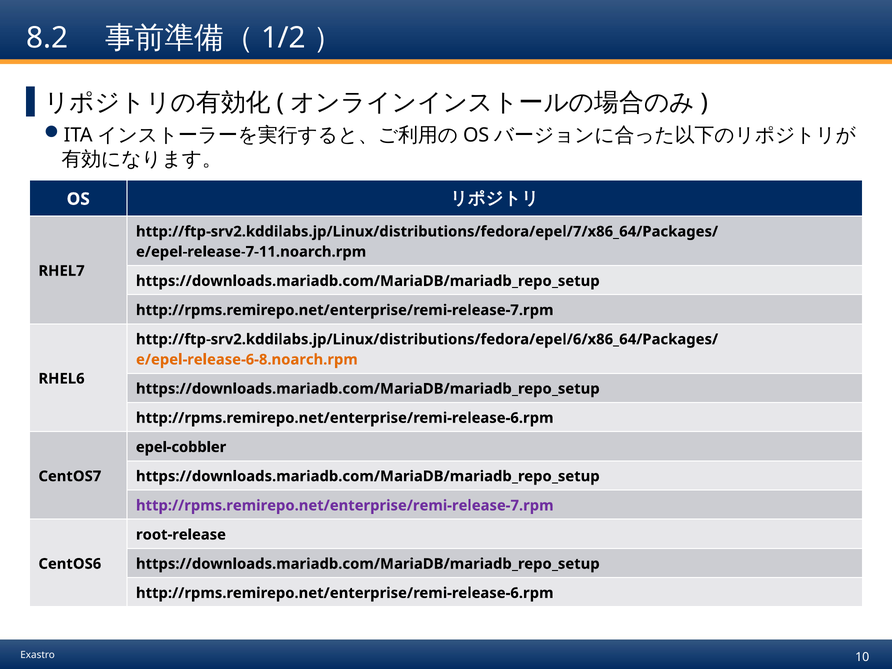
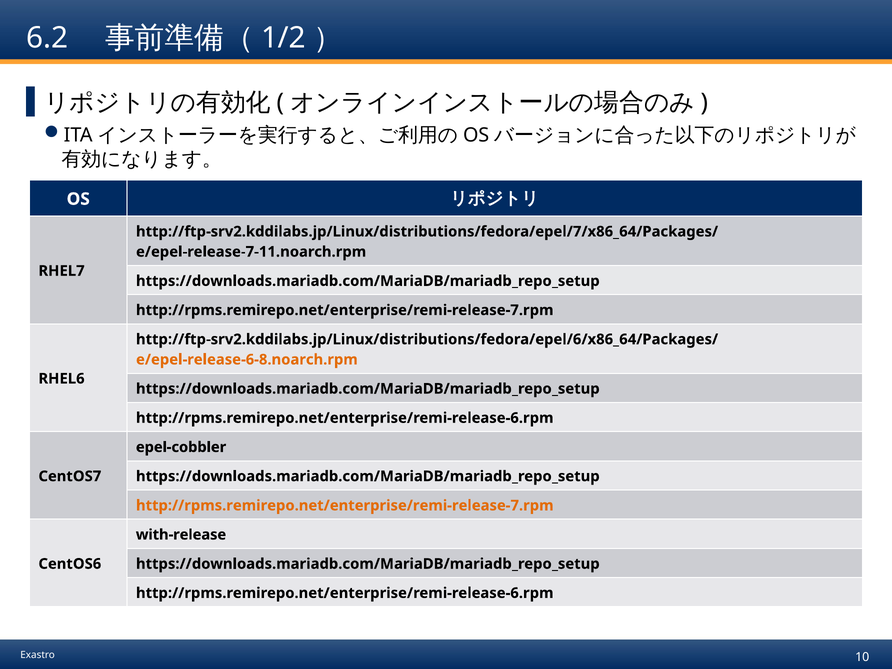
8.2: 8.2 -> 6.2 (47, 38)
http://rpms.remirepo.net/enterprise/remi-release-7.rpm colour: purple -> orange (345, 506)
root-release: root-release -> with-release (181, 535)
